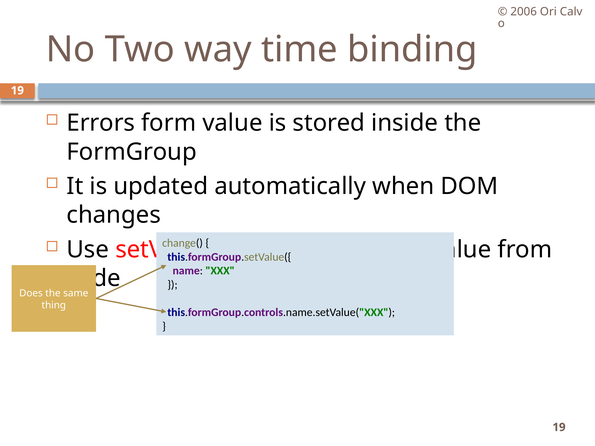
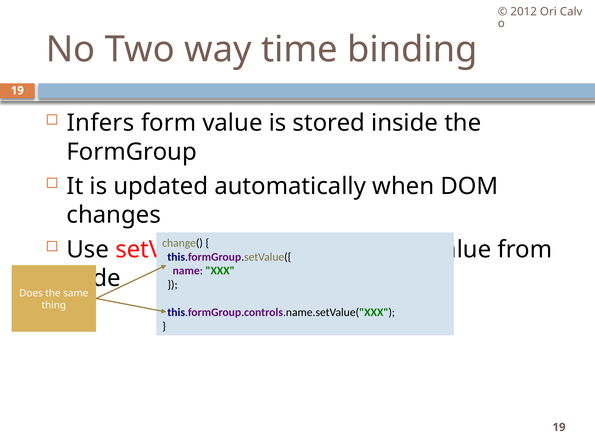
2006: 2006 -> 2012 (524, 12)
Errors: Errors -> Infers (101, 123)
